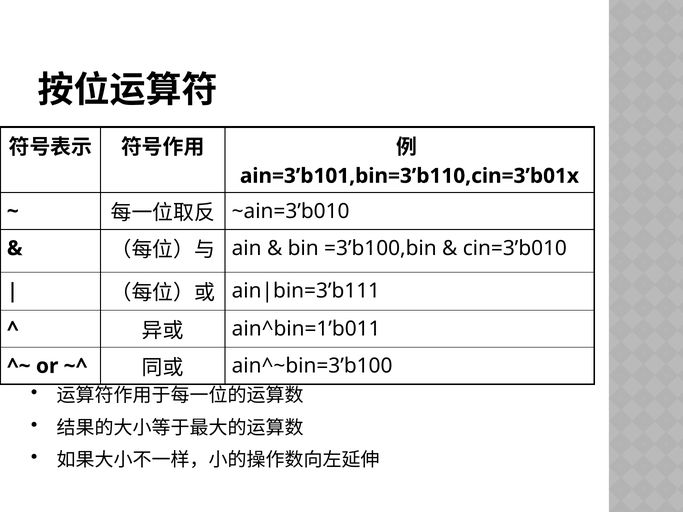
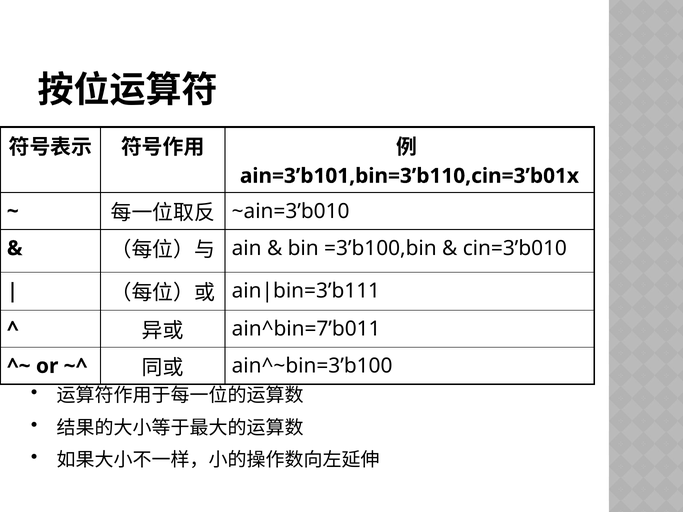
ain^bin=1’b011: ain^bin=1’b011 -> ain^bin=7’b011 (306, 329)
